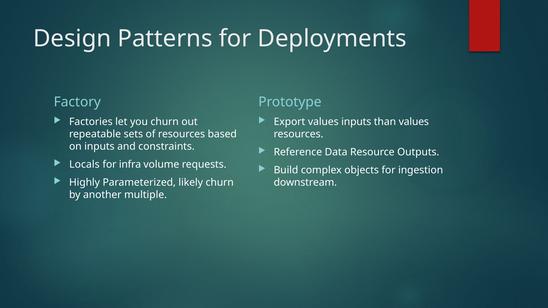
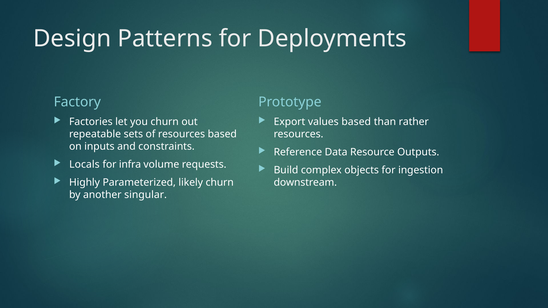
values inputs: inputs -> based (356, 122)
than values: values -> rather (414, 122)
multiple: multiple -> singular (146, 195)
